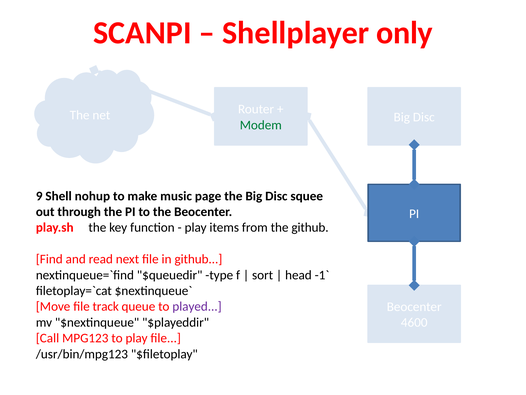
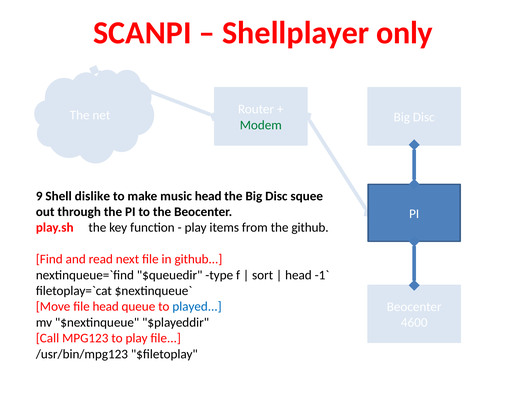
nohup: nohup -> dislike (92, 196)
music page: page -> head (208, 196)
file track: track -> head (106, 306)
played colour: purple -> blue (197, 306)
